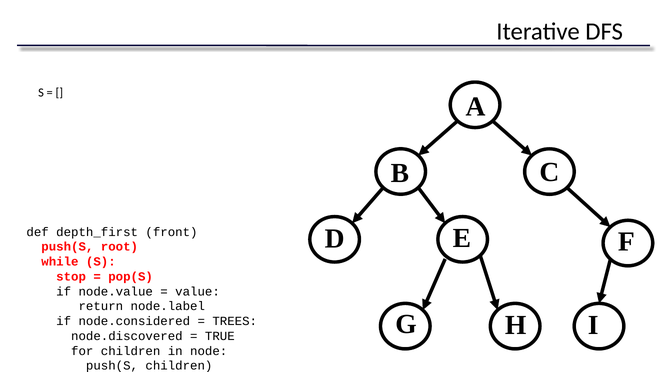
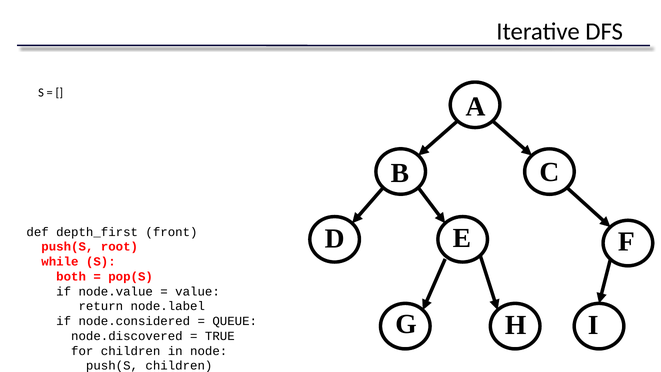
stop: stop -> both (71, 276)
TREES: TREES -> QUEUE (235, 321)
